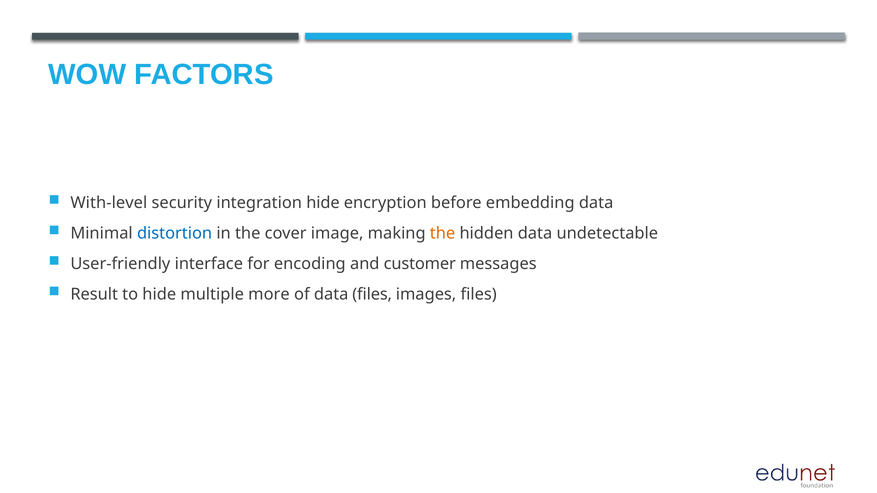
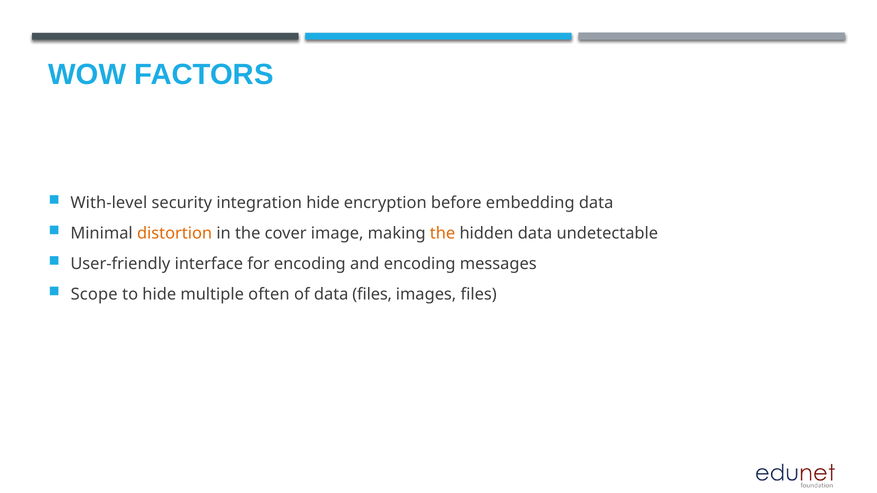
distortion colour: blue -> orange (175, 233)
and customer: customer -> encoding (420, 264)
Result: Result -> Scope (94, 294)
more: more -> often (269, 294)
